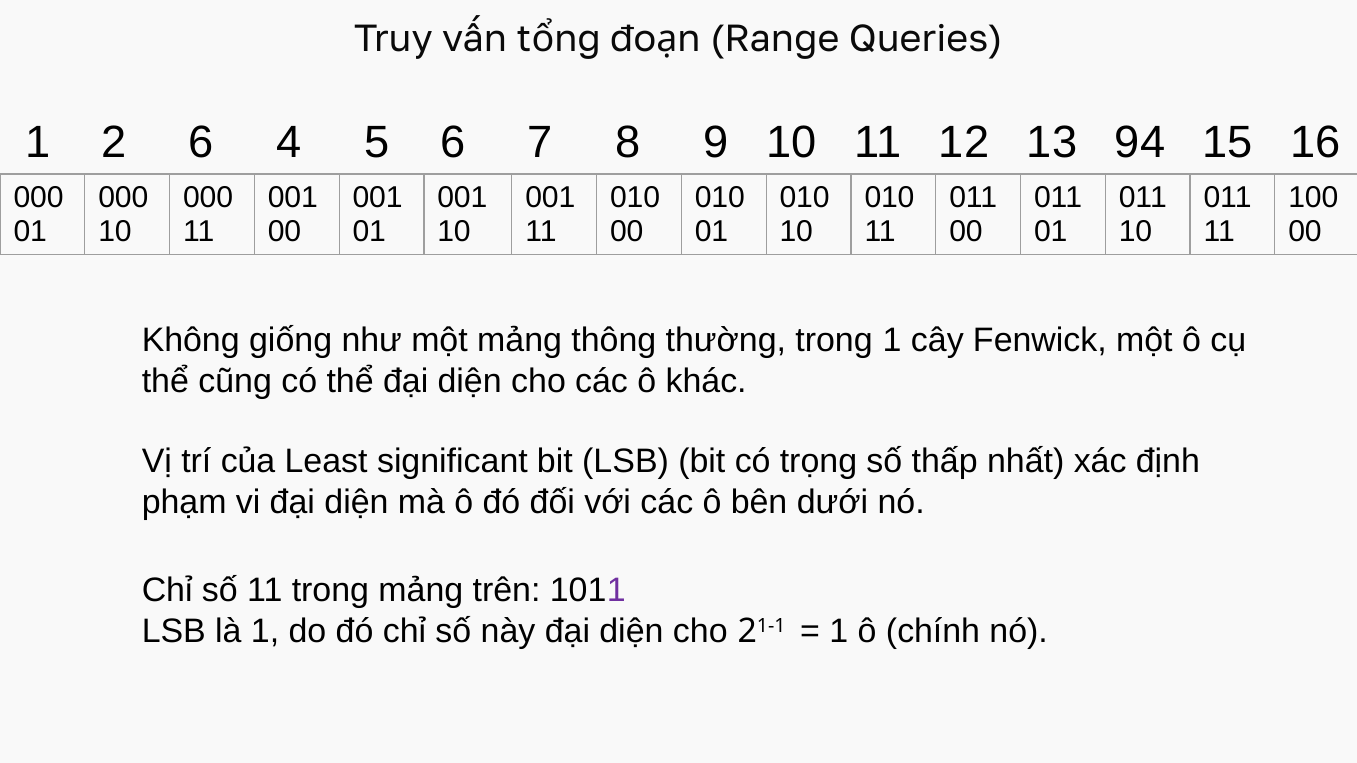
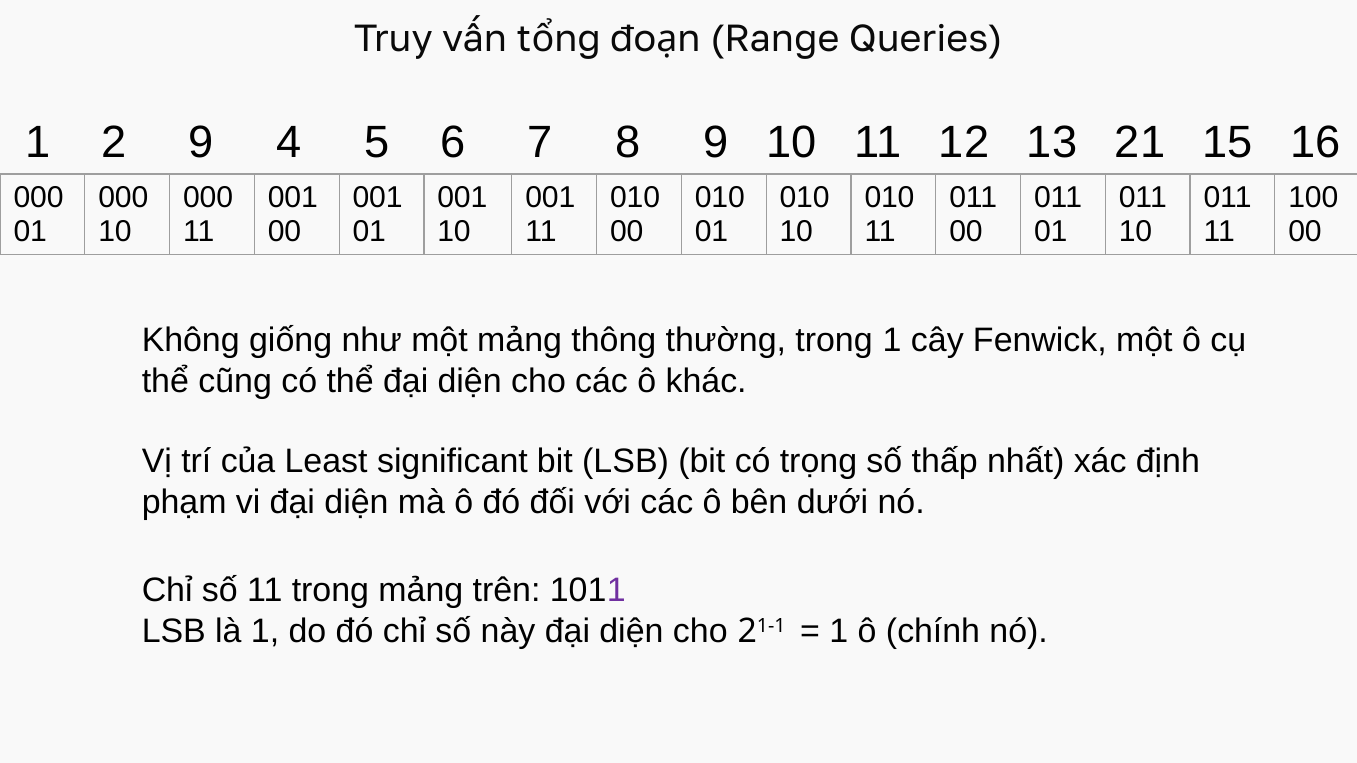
2 6: 6 -> 9 (201, 143)
94: 94 -> 21 (1140, 143)
